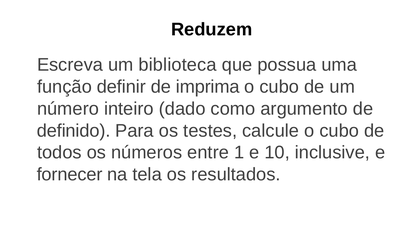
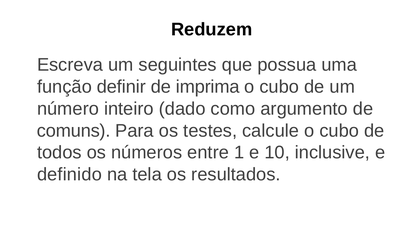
biblioteca: biblioteca -> seguintes (178, 65)
definido: definido -> comuns (74, 131)
fornecer: fornecer -> definido (69, 175)
